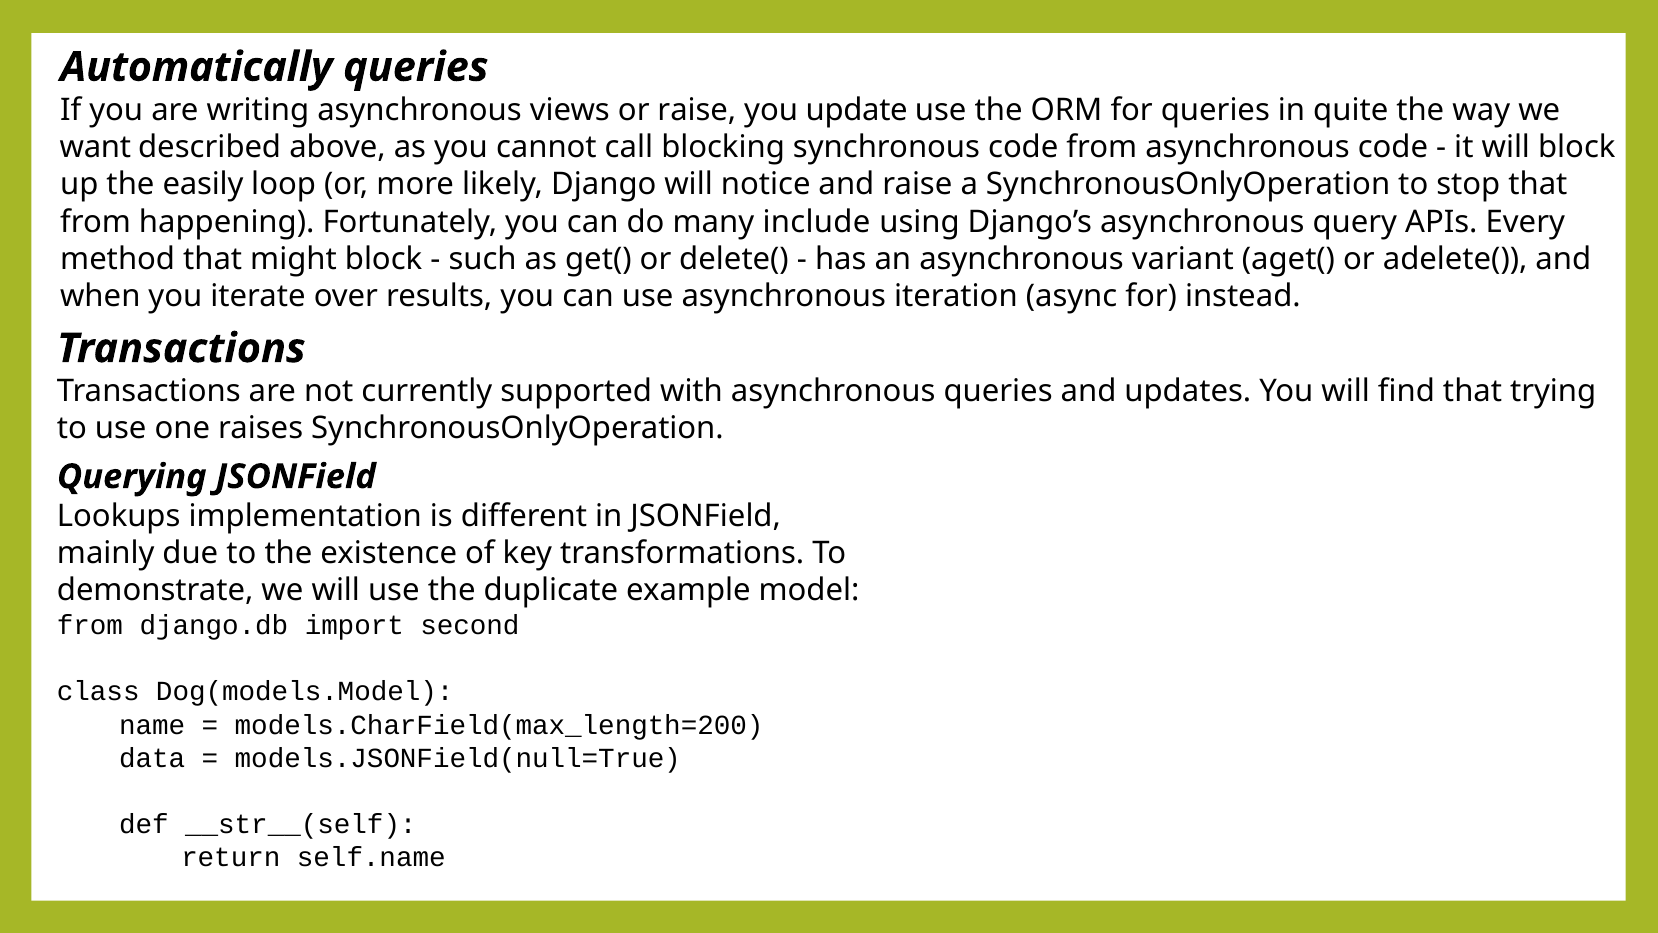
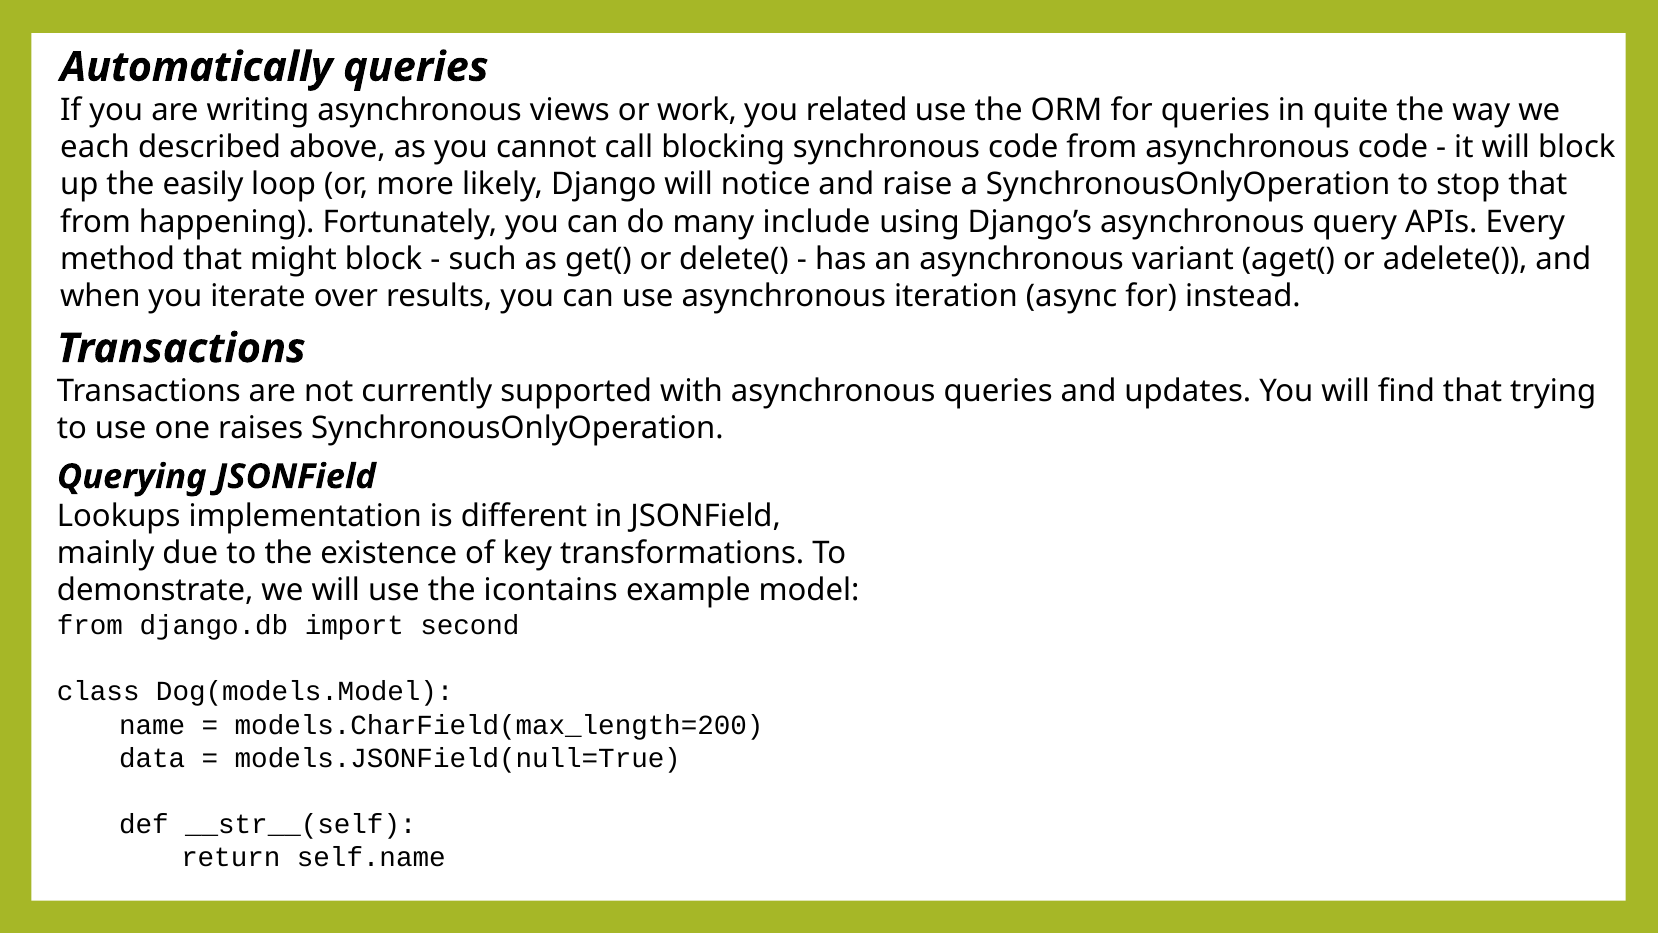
or raise: raise -> work (697, 110)
update: update -> related (857, 110)
want: want -> each (95, 147)
duplicate: duplicate -> icontains (551, 590)
